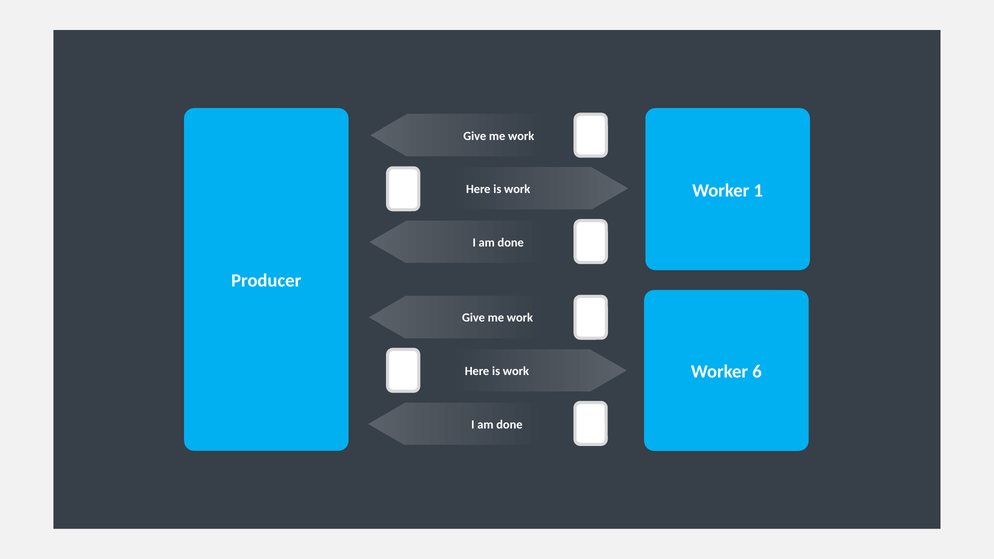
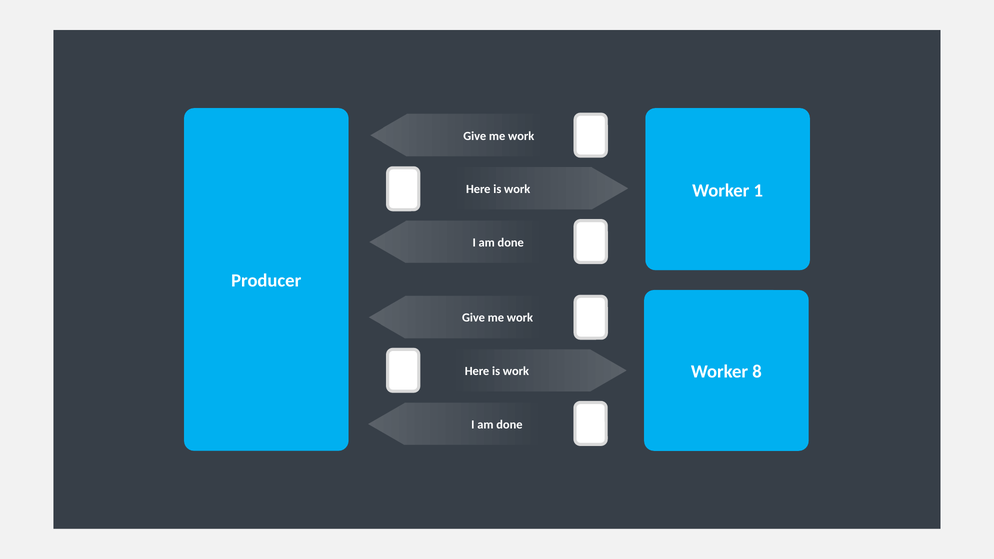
6: 6 -> 8 (757, 372)
